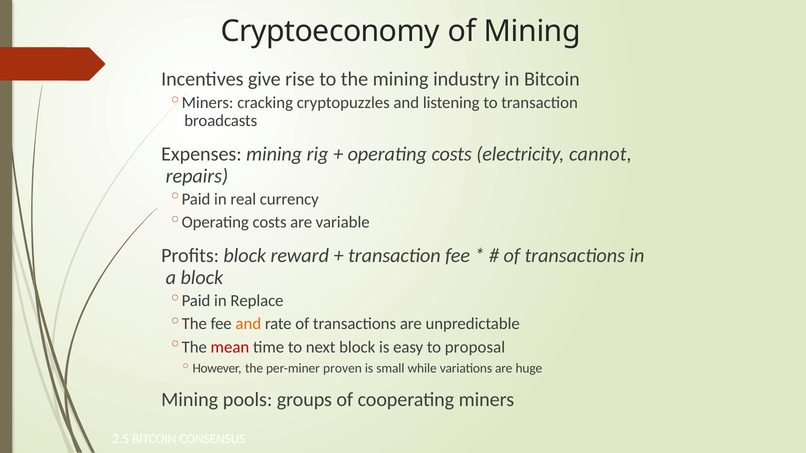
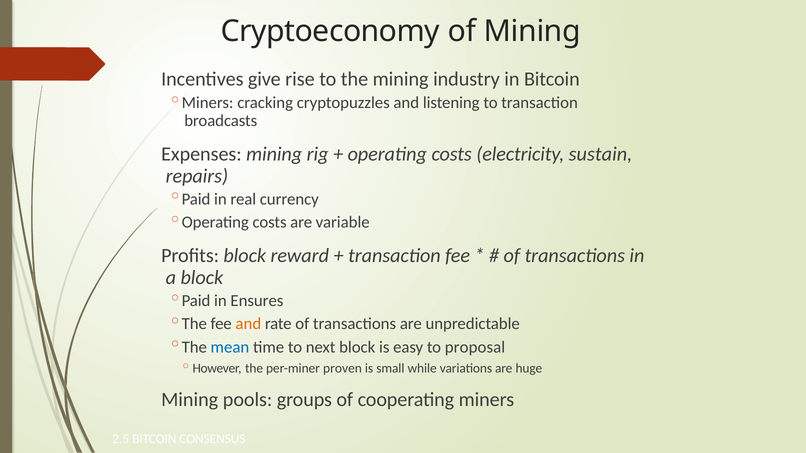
cannot: cannot -> sustain (600, 154)
Replace: Replace -> Ensures (257, 301)
mean colour: red -> blue (230, 347)
